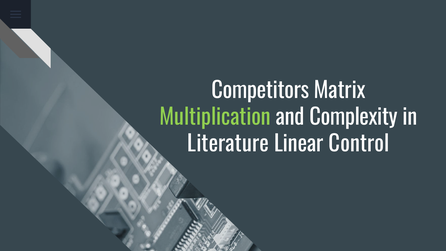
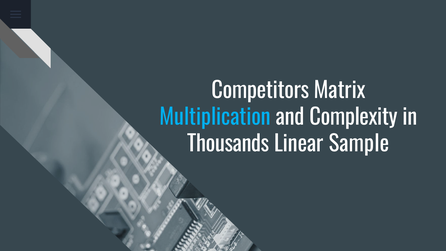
Multiplication colour: light green -> light blue (215, 117)
Literature: Literature -> Thousands (228, 144)
Control: Control -> Sample (359, 144)
